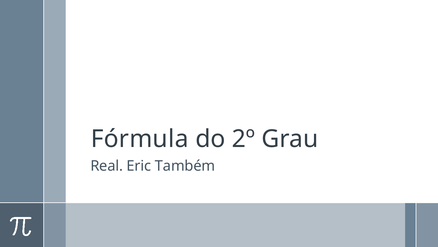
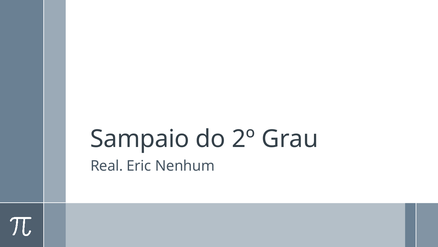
Fórmula: Fórmula -> Sampaio (140, 139)
Também: Também -> Nenhum (185, 166)
